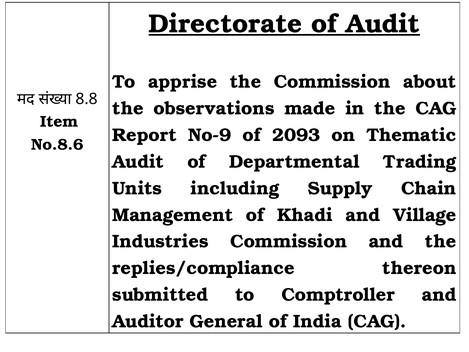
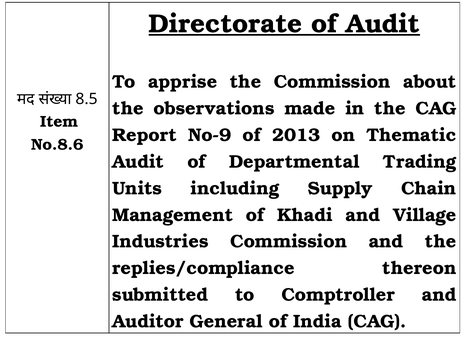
8.8: 8.8 -> 8.5 (87, 99)
2093: 2093 -> 2013 (296, 135)
